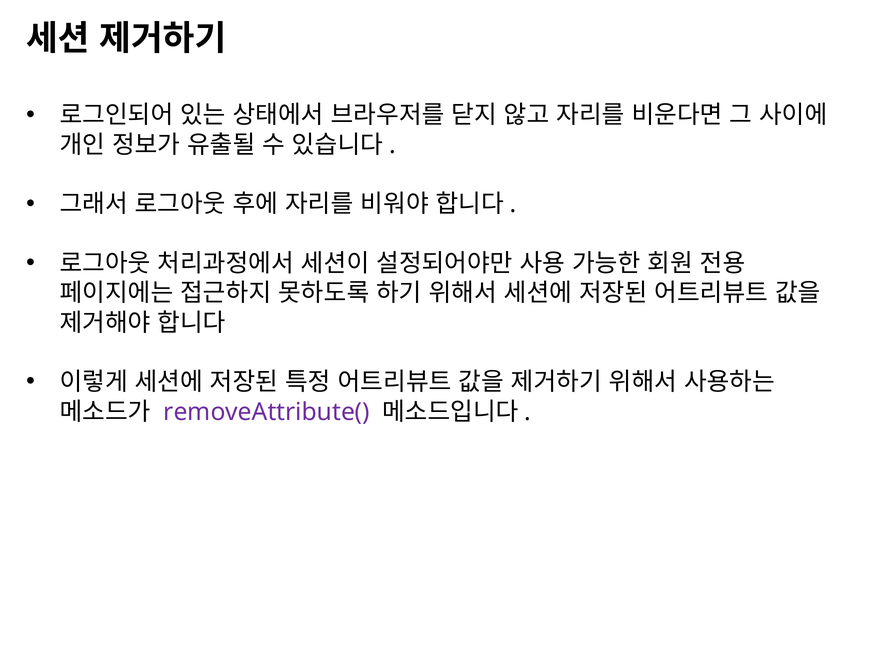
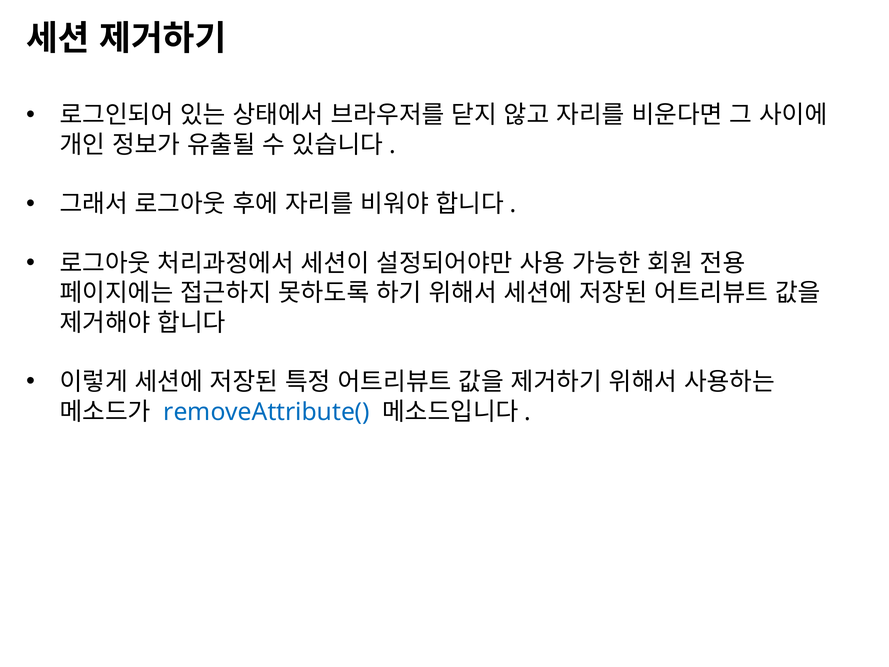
removeAttribute( colour: purple -> blue (267, 412)
